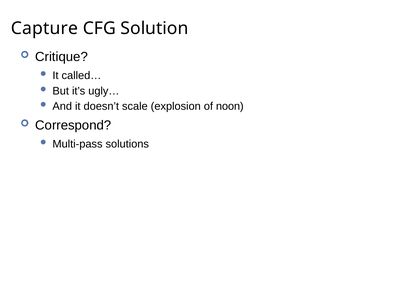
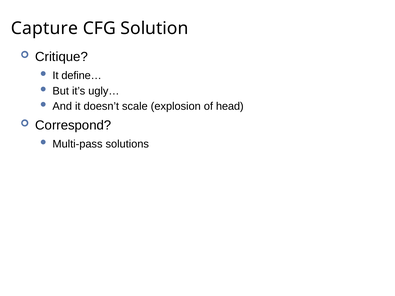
called…: called… -> define… (82, 76)
noon: noon -> head (230, 106)
